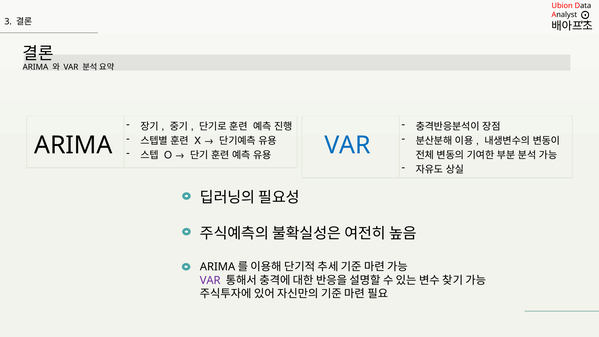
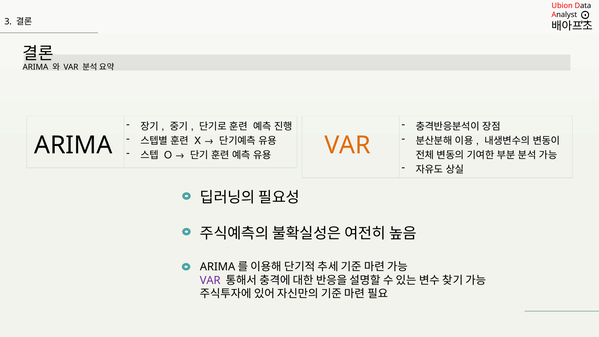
VAR colour: blue -> orange (348, 145)
